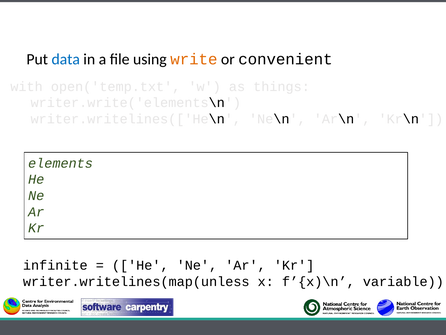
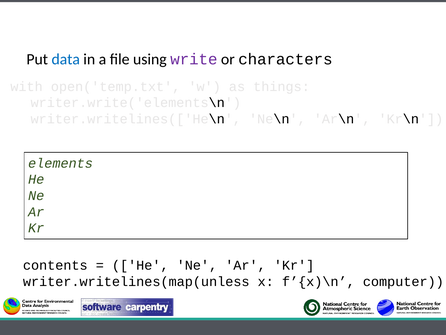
write colour: orange -> purple (194, 59)
convenient: convenient -> characters (285, 59)
infinite: infinite -> contents (55, 265)
variable: variable -> computer (403, 281)
